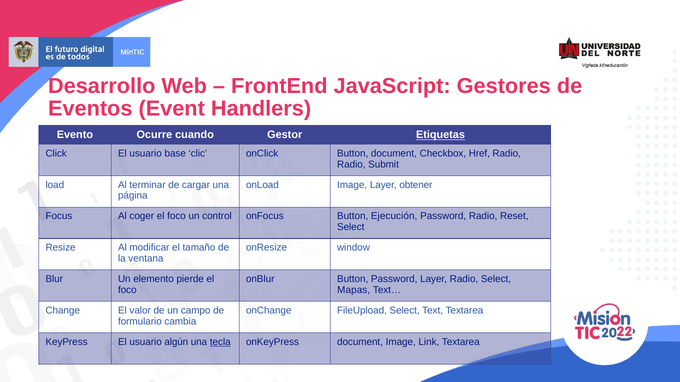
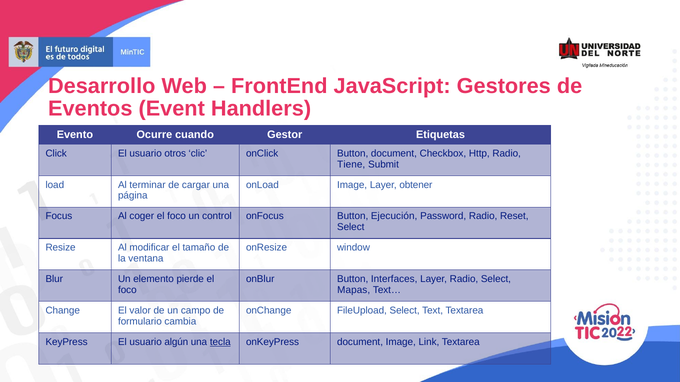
Etiquetas underline: present -> none (441, 135)
base: base -> otros (175, 154)
Href: Href -> Http (479, 154)
Radio: Radio -> Tiene (351, 165)
Button Password: Password -> Interfaces (394, 279)
